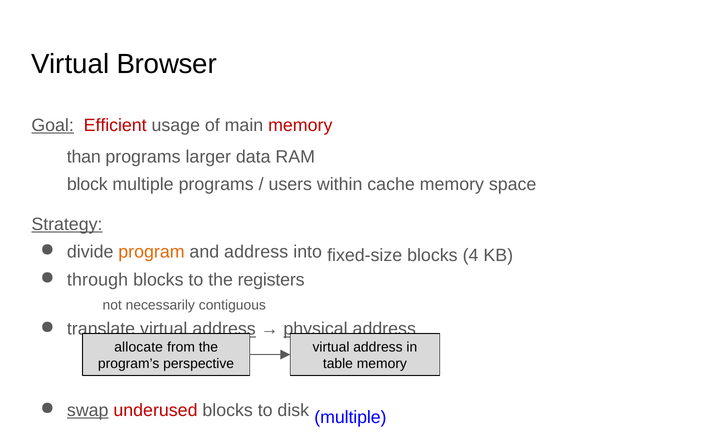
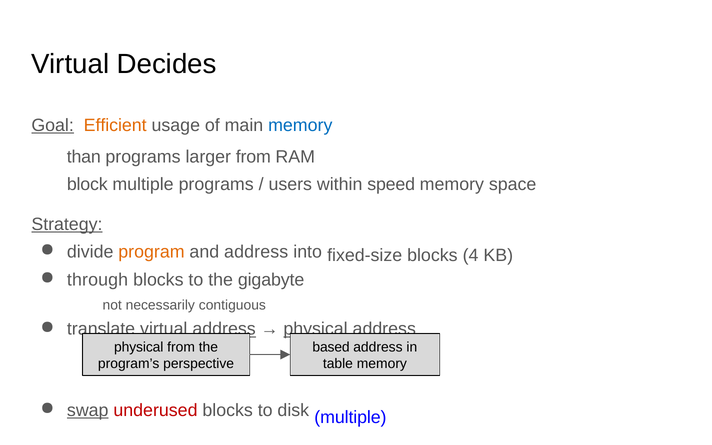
Browser: Browser -> Decides (167, 64)
Efficient colour: red -> orange (115, 125)
memory colour: red -> blue (300, 125)
larger data: data -> from (253, 157)
cache: cache -> speed (391, 184)
registers: registers -> gigabyte (271, 280)
allocate: allocate -> physical (139, 347)
virtual: virtual -> based (331, 347)
